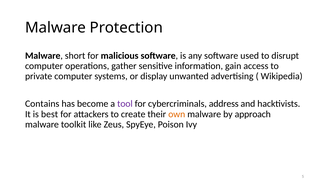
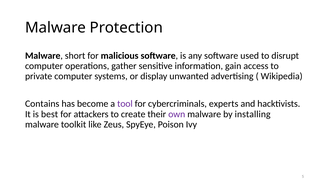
address: address -> experts (224, 104)
own colour: orange -> purple (177, 114)
approach: approach -> installing (253, 114)
